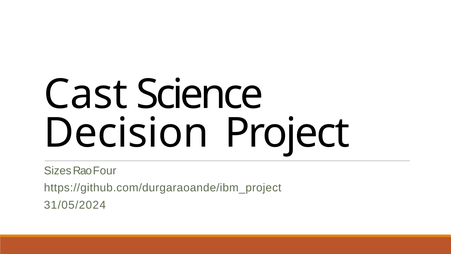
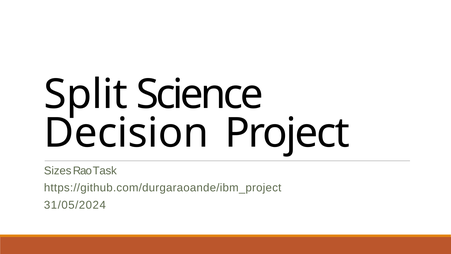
Cast: Cast -> Split (86, 94)
Four: Four -> Task (105, 171)
